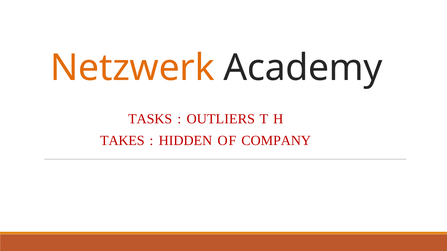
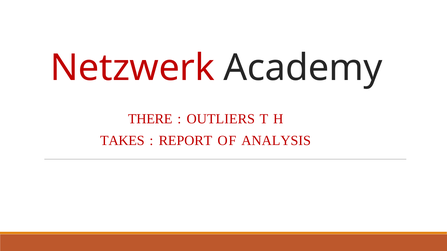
Netzwerk colour: orange -> red (132, 68)
TASKS: TASKS -> THERE (150, 119)
HIDDEN: HIDDEN -> REPORT (185, 141)
COMPANY: COMPANY -> ANALYSIS (276, 141)
